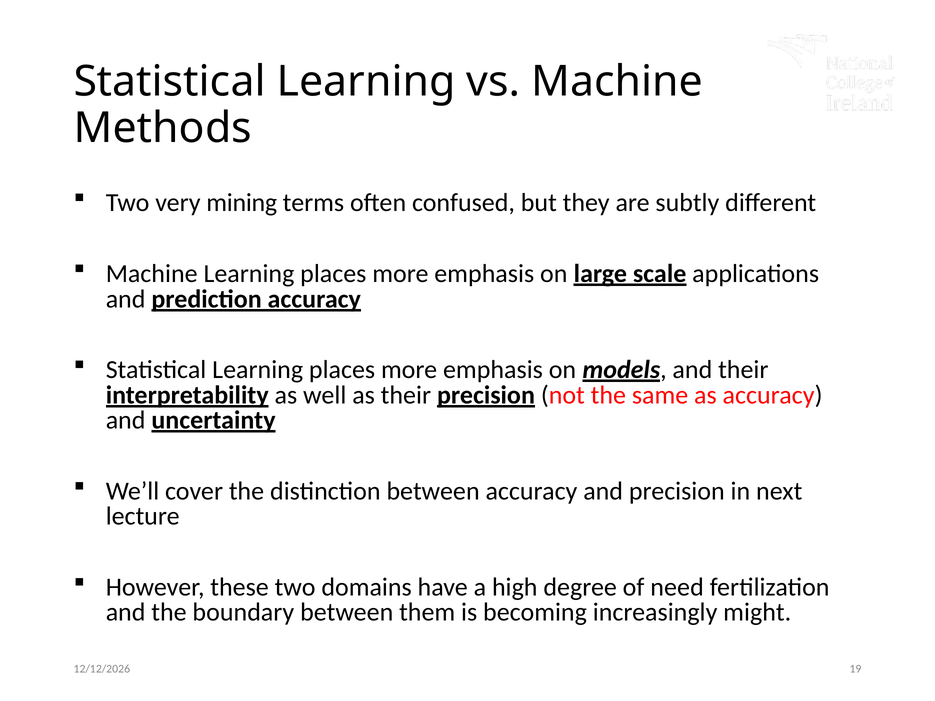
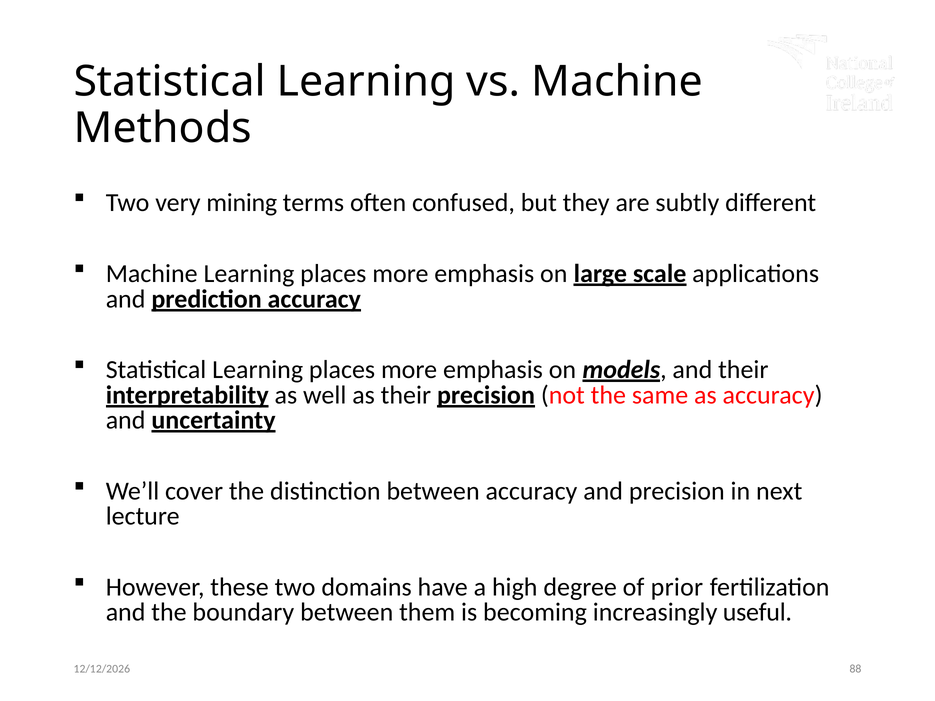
need: need -> prior (677, 587)
might: might -> useful (757, 613)
19: 19 -> 88 (855, 669)
